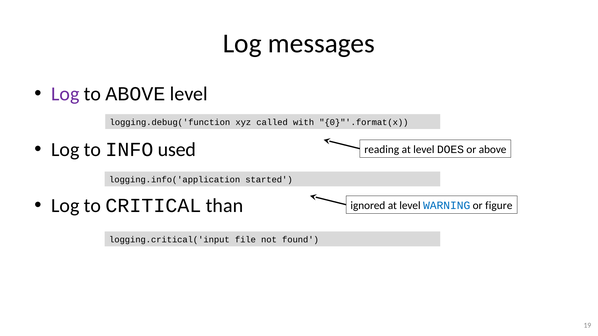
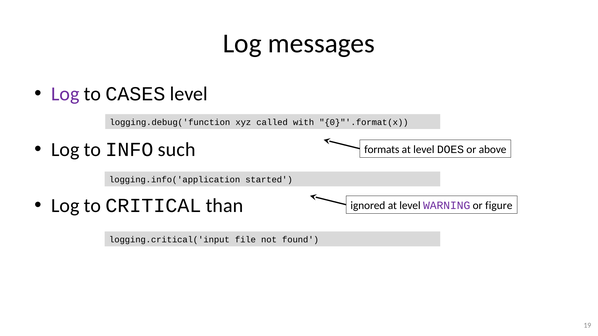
to ABOVE: ABOVE -> CASES (135, 94)
used: used -> such (177, 150)
reading: reading -> formats (382, 150)
WARNING colour: blue -> purple (447, 206)
